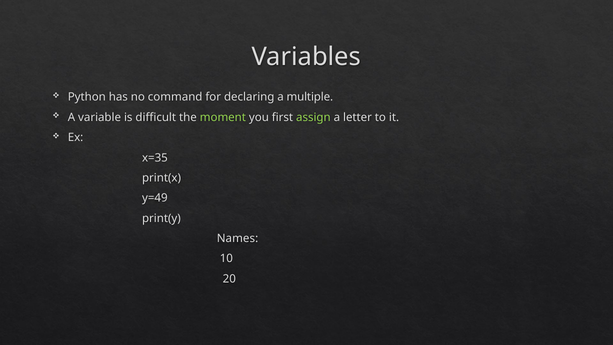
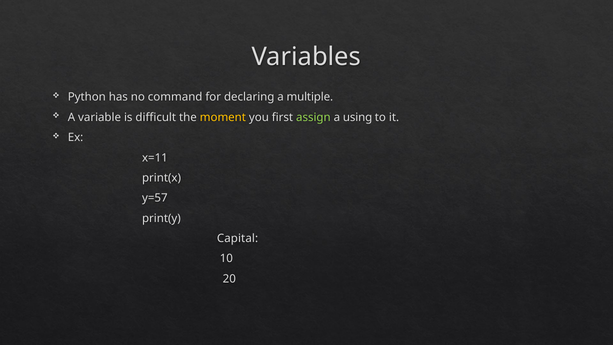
moment colour: light green -> yellow (223, 117)
letter: letter -> using (358, 117)
x=35: x=35 -> x=11 (155, 158)
y=49: y=49 -> y=57 (155, 198)
Names: Names -> Capital (238, 238)
